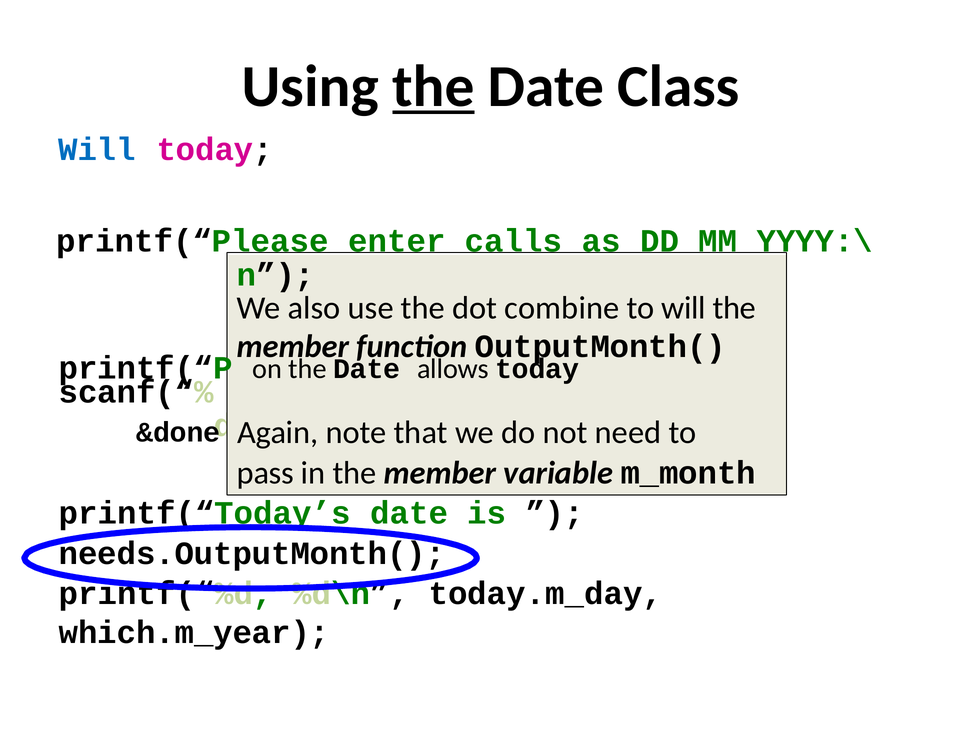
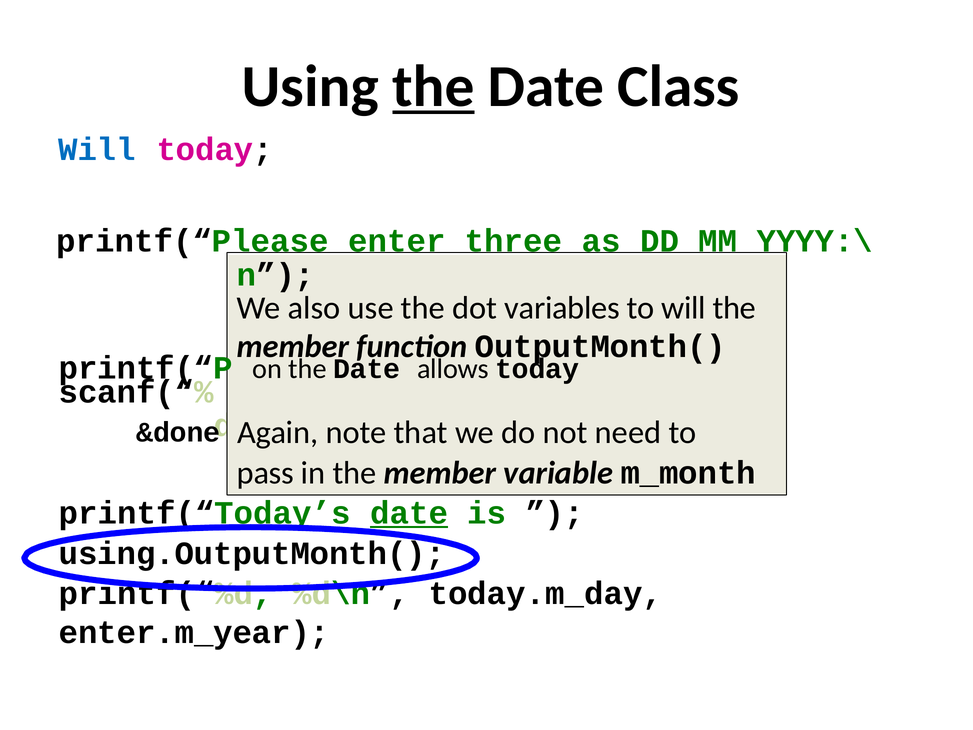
calls: calls -> three (514, 241)
combine: combine -> variables (562, 308)
date underline: none -> present (409, 513)
needs.OutputMonth(: needs.OutputMonth( -> using.OutputMonth( (252, 553)
which.m_year: which.m_year -> enter.m_year (194, 632)
